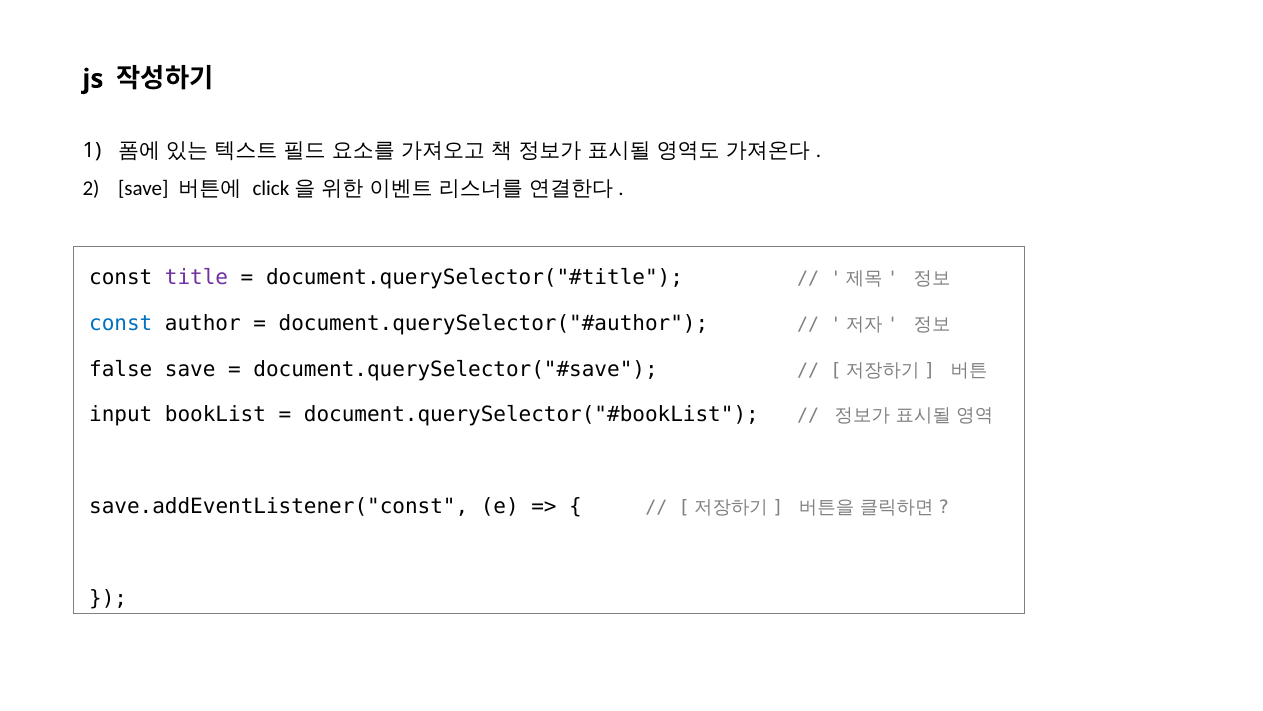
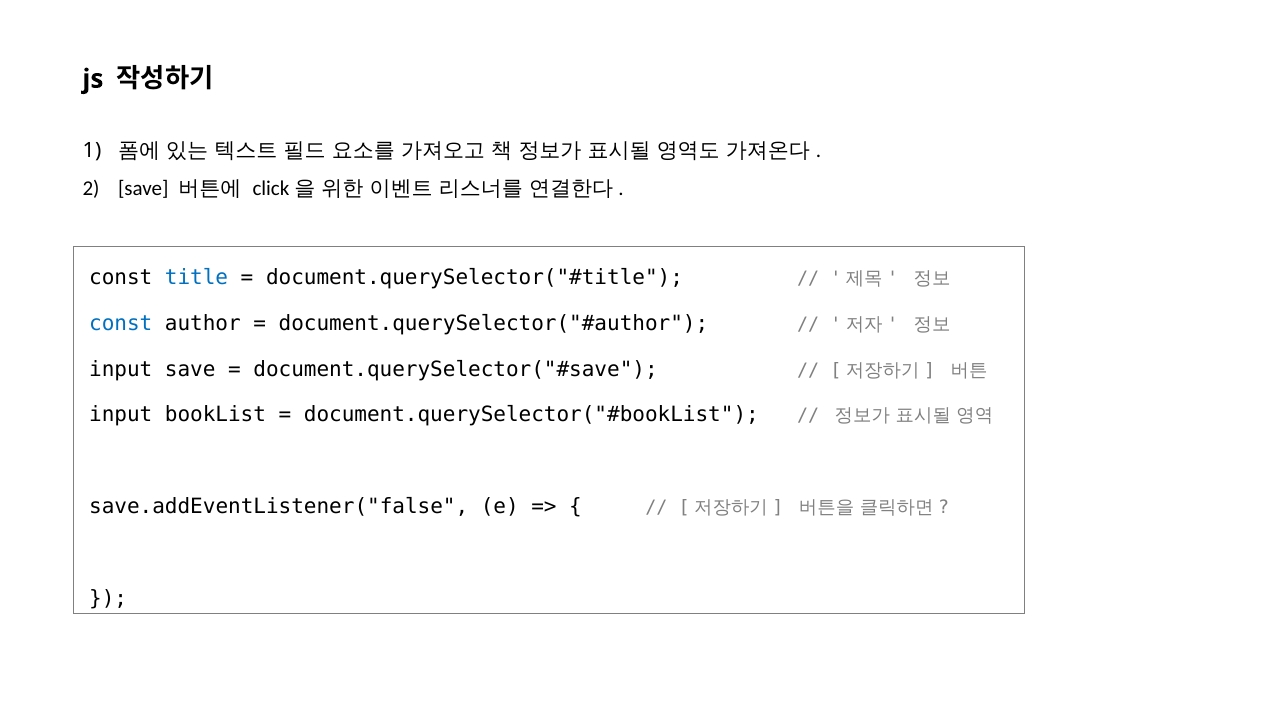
title colour: purple -> blue (196, 277)
false: false -> input (121, 369)
save.addEventListener("const: save.addEventListener("const -> save.addEventListener("false (279, 506)
